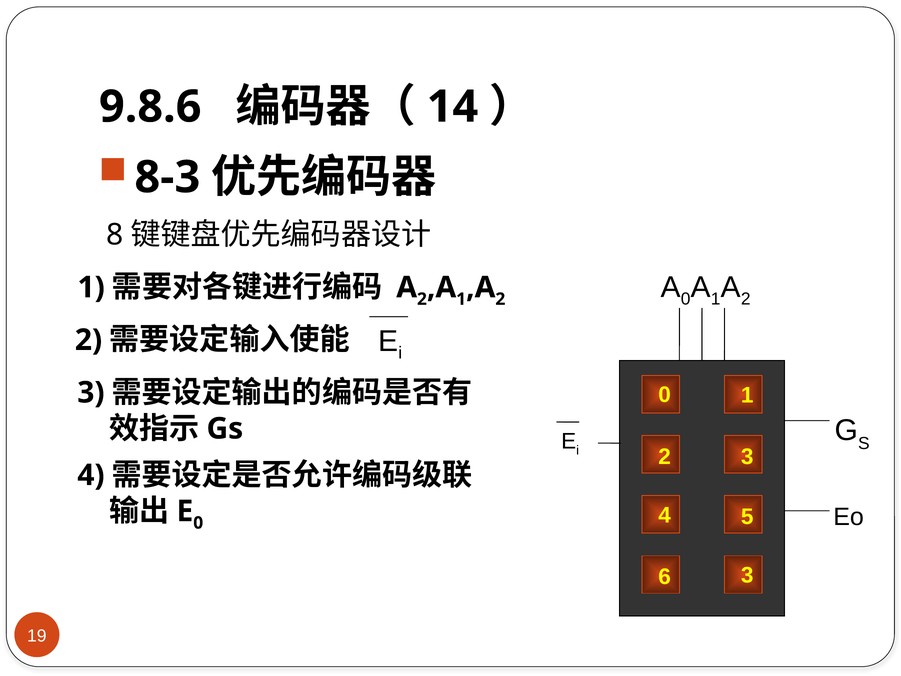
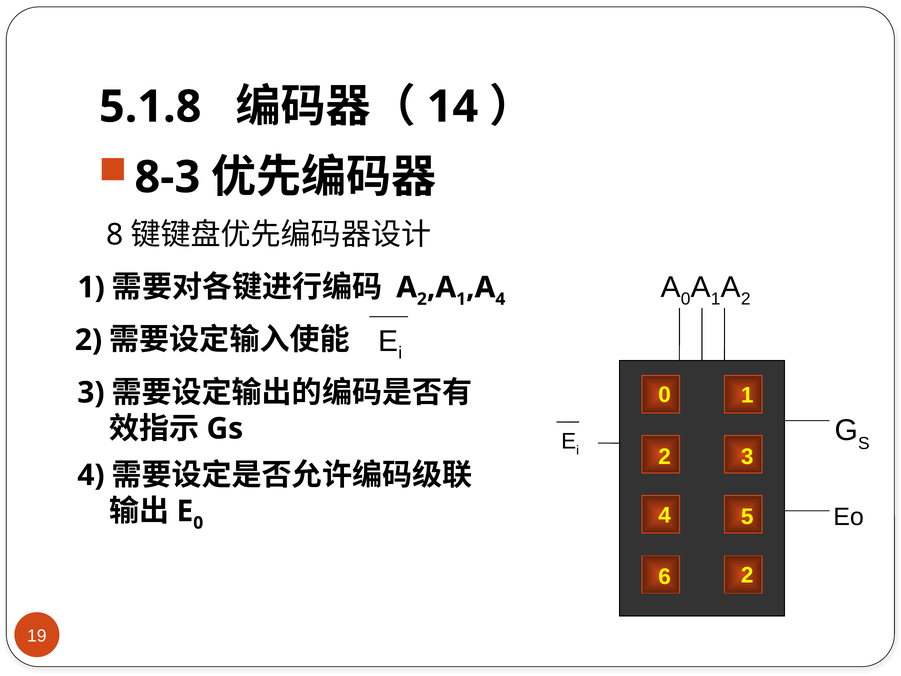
9.8.6: 9.8.6 -> 5.1.8 (150, 107)
2: 2 -> 4 (500, 299)
6 3: 3 -> 2 (747, 575)
